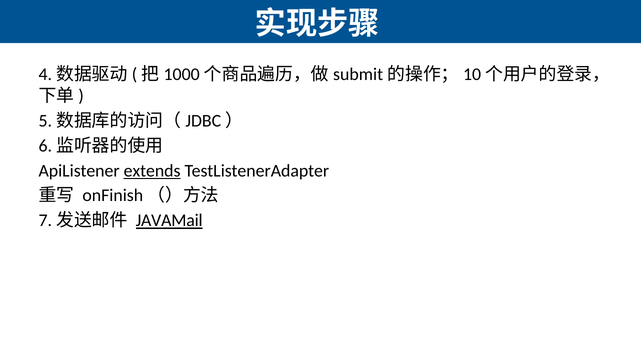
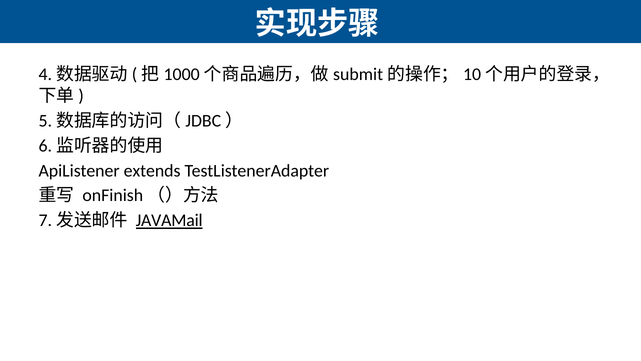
extends underline: present -> none (152, 170)
